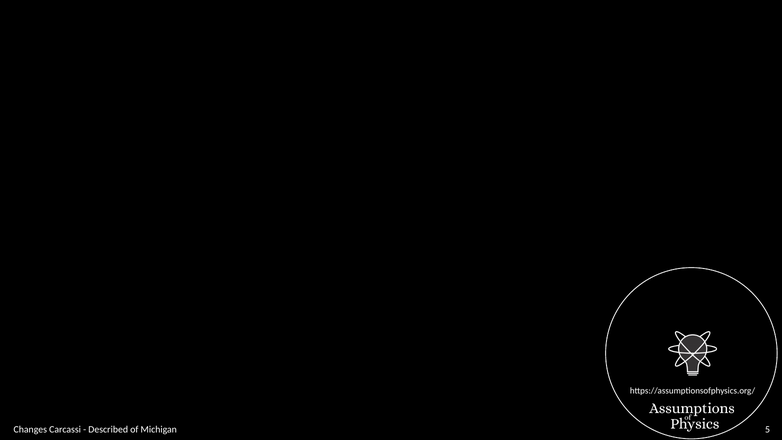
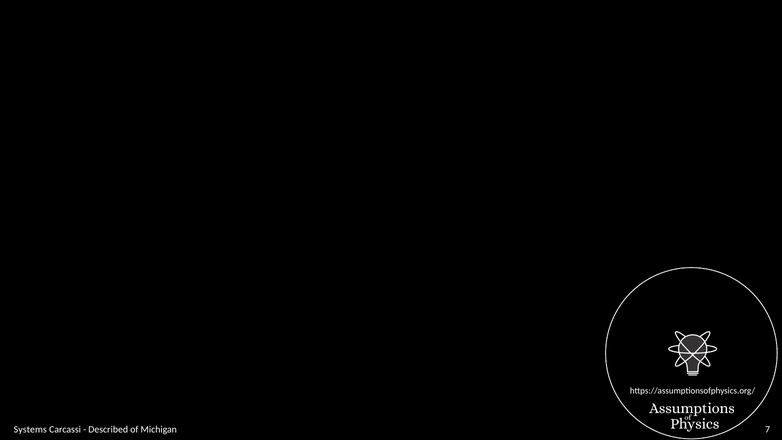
Changes: Changes -> Systems (30, 429)
5: 5 -> 7 (768, 429)
